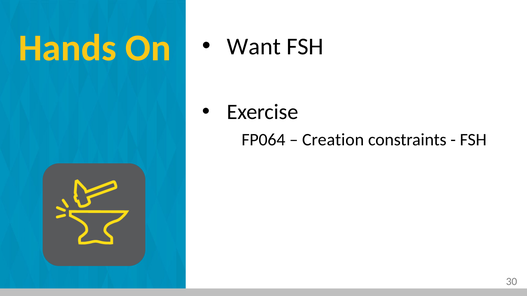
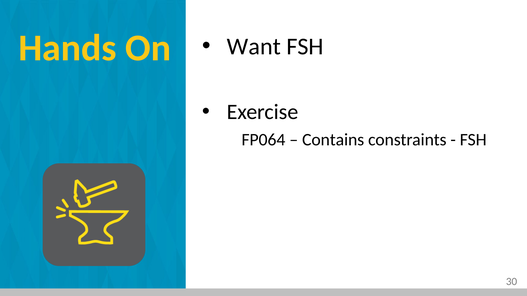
Creation: Creation -> Contains (333, 140)
